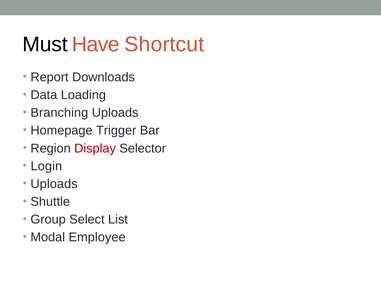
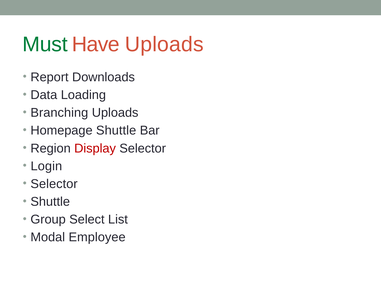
Must colour: black -> green (45, 44)
Have Shortcut: Shortcut -> Uploads (164, 44)
Homepage Trigger: Trigger -> Shuttle (116, 130)
Uploads: Uploads -> Selector (54, 184)
